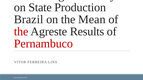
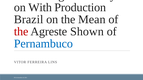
State: State -> With (40, 7)
Results: Results -> Shown (87, 32)
Pernambuco colour: red -> blue (43, 44)
